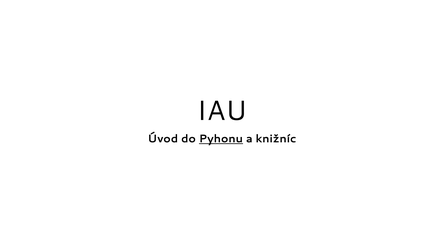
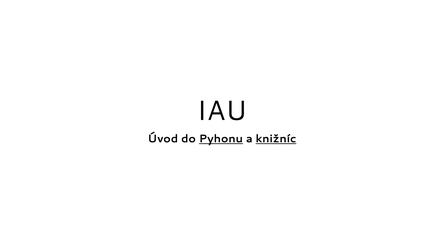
knižníc underline: none -> present (276, 139)
